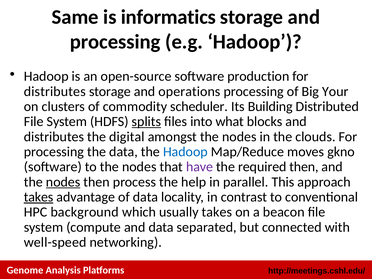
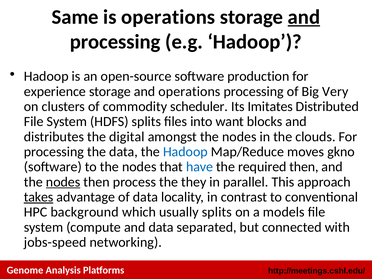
is informatics: informatics -> operations (168, 17)
and underline: none -> present (304, 17)
distributes: distributes -> experience (55, 91)
Your: Your -> Very (335, 91)
Building: Building -> Imitates (270, 106)
splits underline: present -> none (146, 122)
what: what -> want (230, 122)
have colour: purple -> blue (200, 167)
help: help -> they (194, 182)
usually takes: takes -> splits (217, 212)
beacon: beacon -> models (284, 212)
well-speed: well-speed -> jobs-speed (55, 242)
